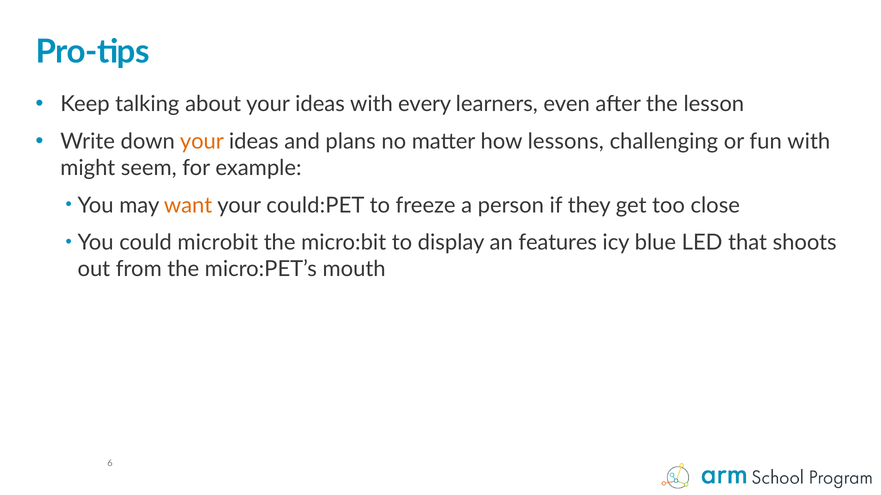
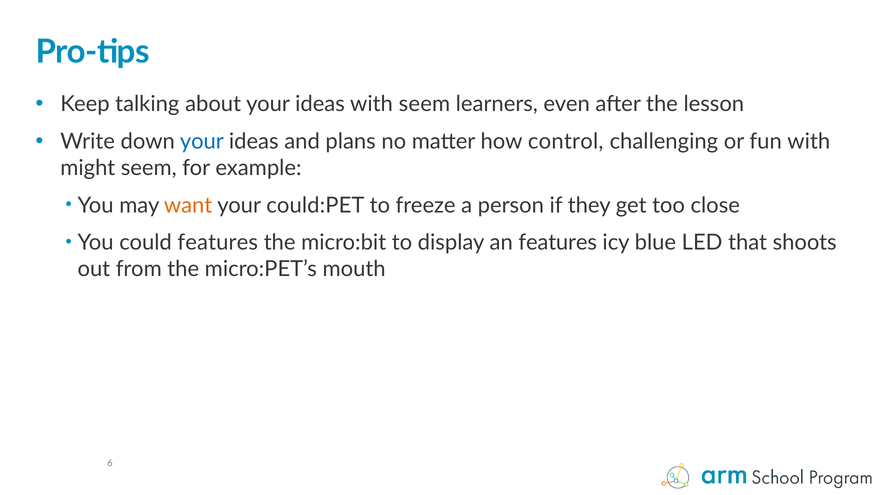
with every: every -> seem (424, 104)
your colour: orange -> blue (202, 142)
lessons: lessons -> control (566, 142)
could microbit: microbit -> features (218, 243)
